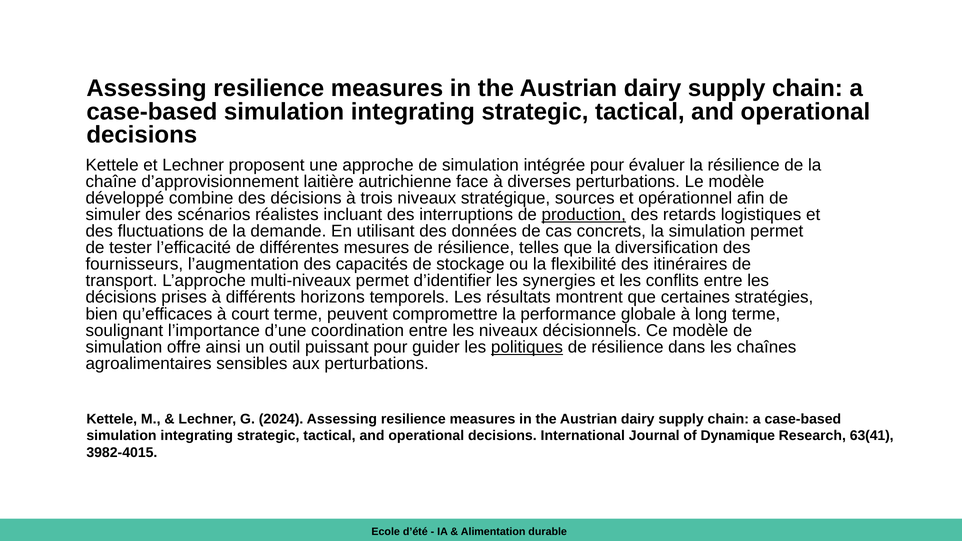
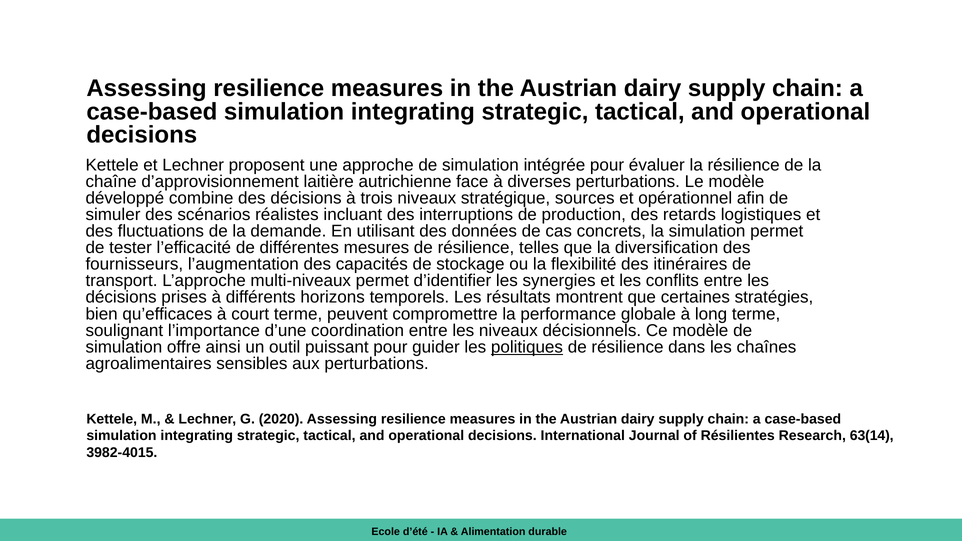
production underline: present -> none (584, 215)
2024: 2024 -> 2020 (281, 419)
Dynamique: Dynamique -> Résilientes (738, 436)
63(41: 63(41 -> 63(14 (872, 436)
